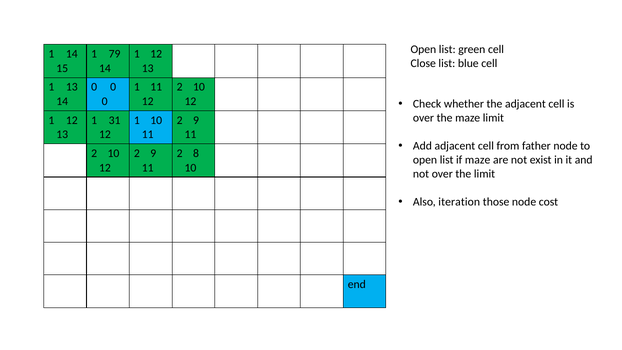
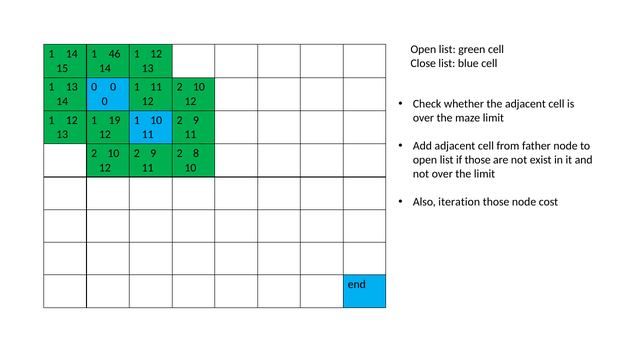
79: 79 -> 46 (115, 54)
31: 31 -> 19 (115, 120)
if maze: maze -> those (478, 160)
